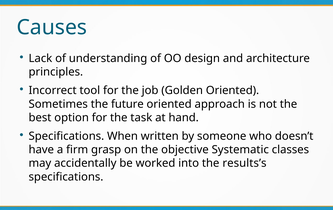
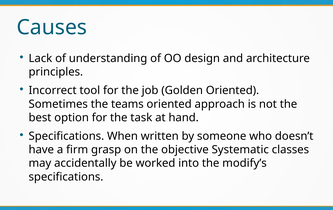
future: future -> teams (127, 104)
results’s: results’s -> modify’s (245, 163)
